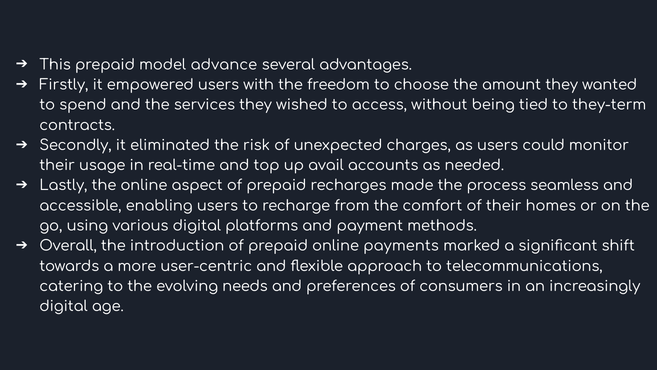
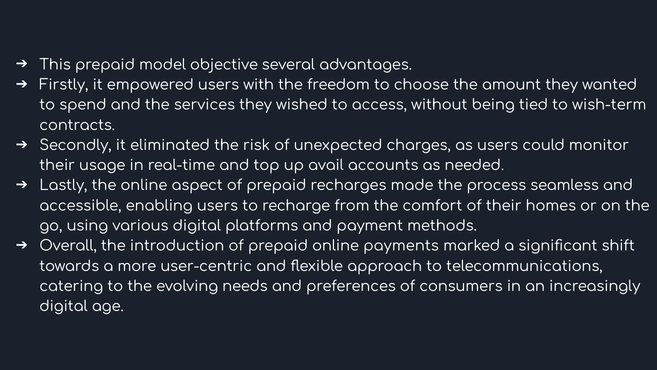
advance: advance -> objective (224, 65)
they-term: they-term -> wish-term (609, 105)
